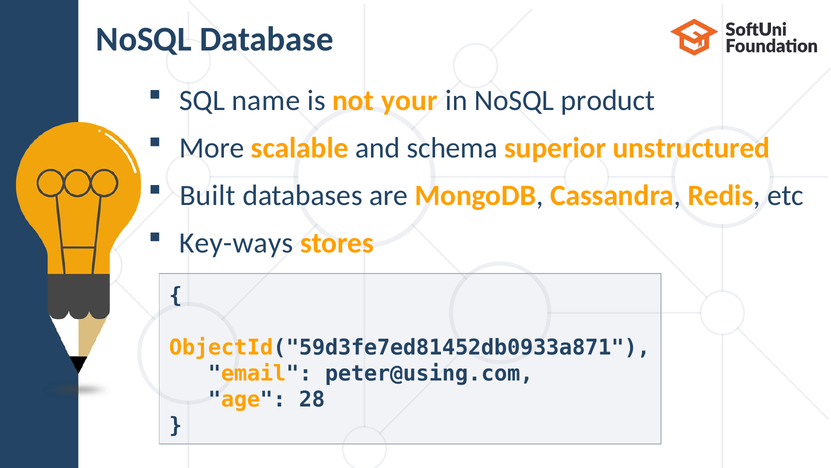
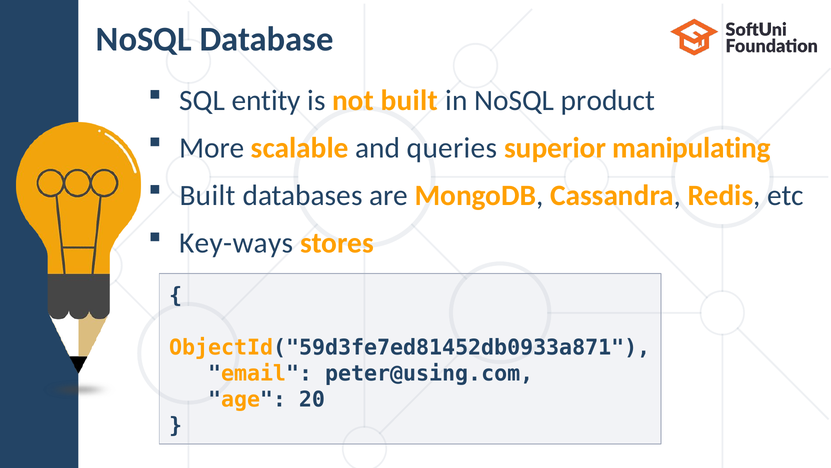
name: name -> entity (266, 100)
not your: your -> built (410, 100)
schema: schema -> queries (452, 148)
unstructured: unstructured -> manipulating (692, 148)
28: 28 -> 20 (312, 399)
